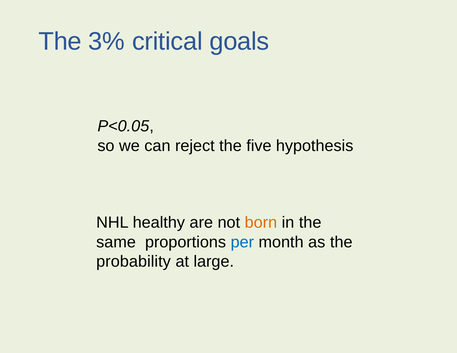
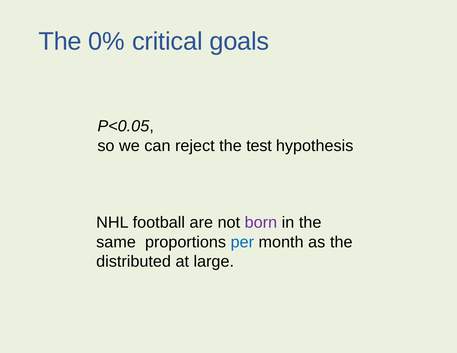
3%: 3% -> 0% (106, 42)
five: five -> test (259, 146)
healthy: healthy -> football (159, 223)
born colour: orange -> purple (261, 223)
probability: probability -> distributed (134, 262)
